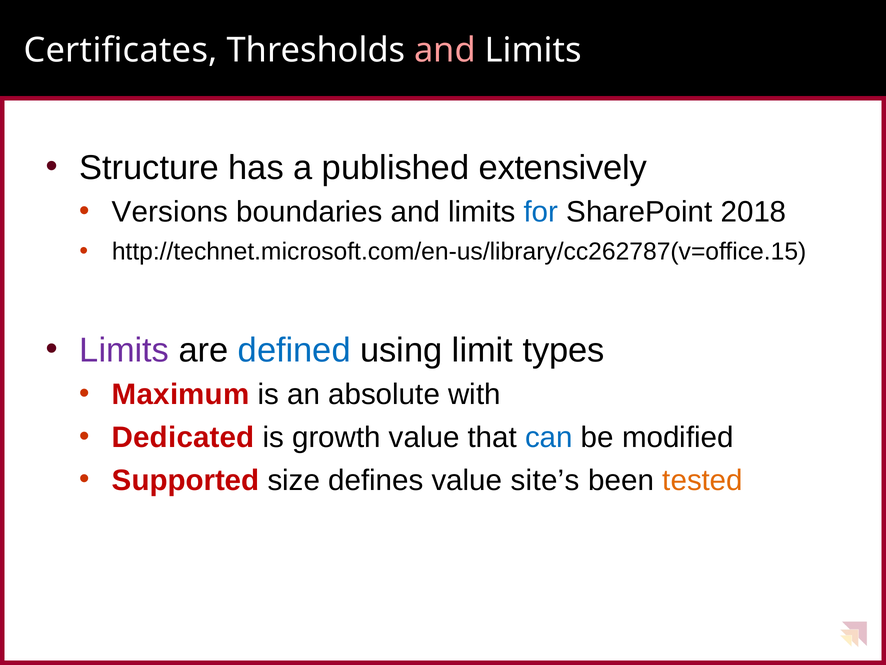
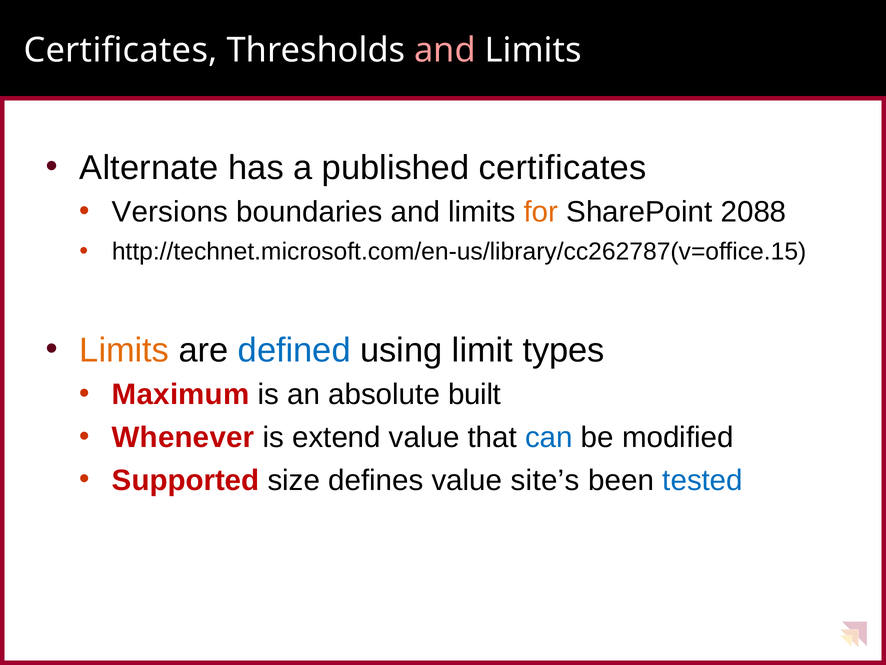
Structure: Structure -> Alternate (149, 168)
published extensively: extensively -> certificates (563, 168)
for colour: blue -> orange (541, 212)
2018: 2018 -> 2088 (753, 212)
Limits colour: purple -> orange (124, 350)
with: with -> built (475, 394)
Dedicated: Dedicated -> Whenever (183, 437)
growth: growth -> extend (336, 437)
tested colour: orange -> blue (703, 480)
